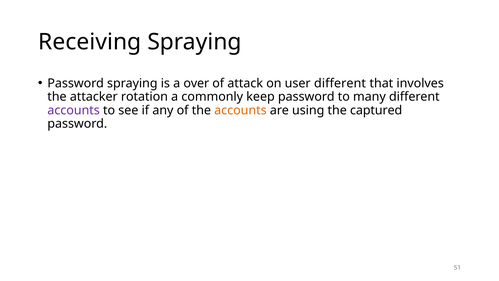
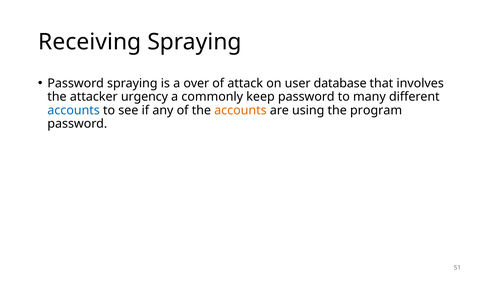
user different: different -> database (340, 83)
rotation: rotation -> urgency (144, 97)
accounts colour: purple -> blue (74, 110)
captured: captured -> program (376, 110)
